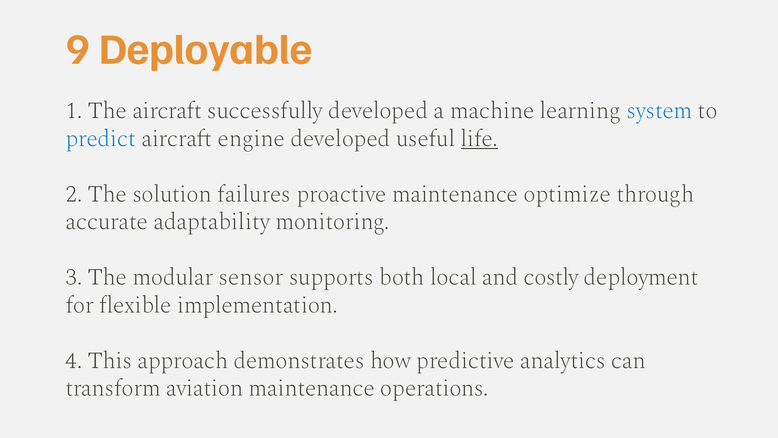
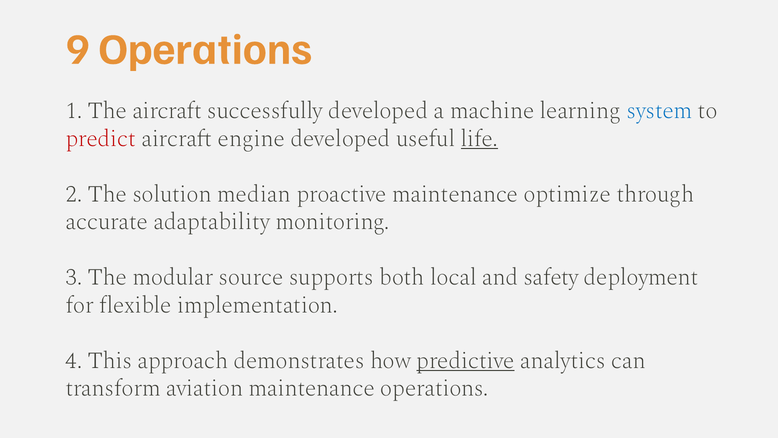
9 Deployable: Deployable -> Operations (205, 49)
predict colour: blue -> red (101, 138)
failures: failures -> median (254, 194)
sensor: sensor -> source (251, 277)
costly: costly -> safety (551, 277)
predictive underline: none -> present (466, 360)
